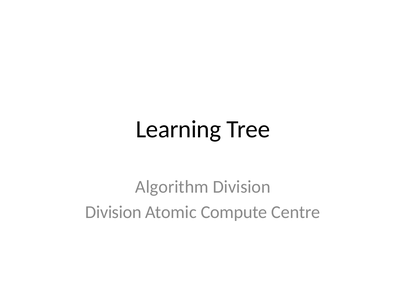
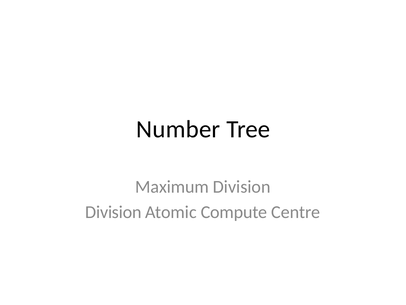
Learning: Learning -> Number (178, 129)
Algorithm: Algorithm -> Maximum (172, 187)
